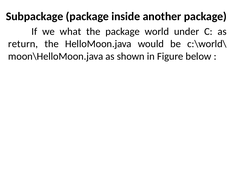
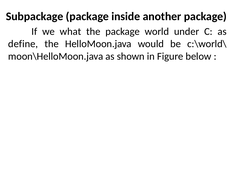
return: return -> define (23, 44)
